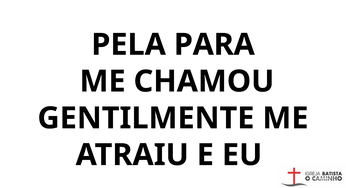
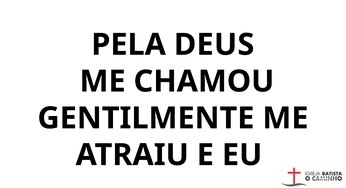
PARA: PARA -> DEUS (214, 45)
